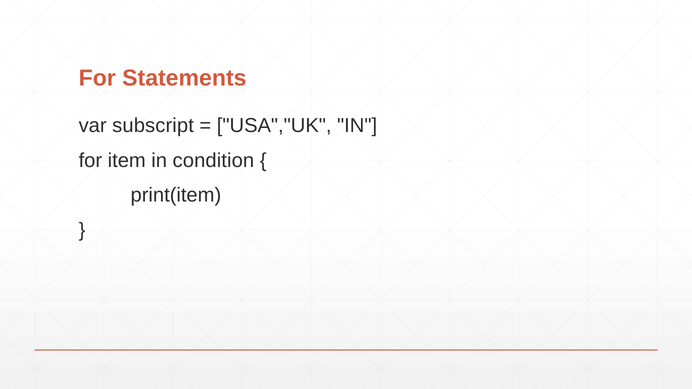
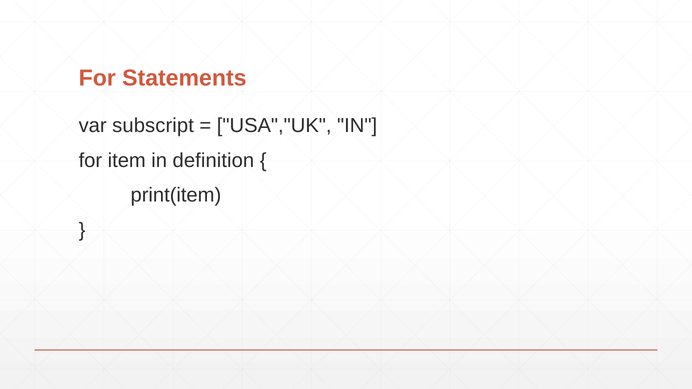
condition: condition -> definition (213, 161)
